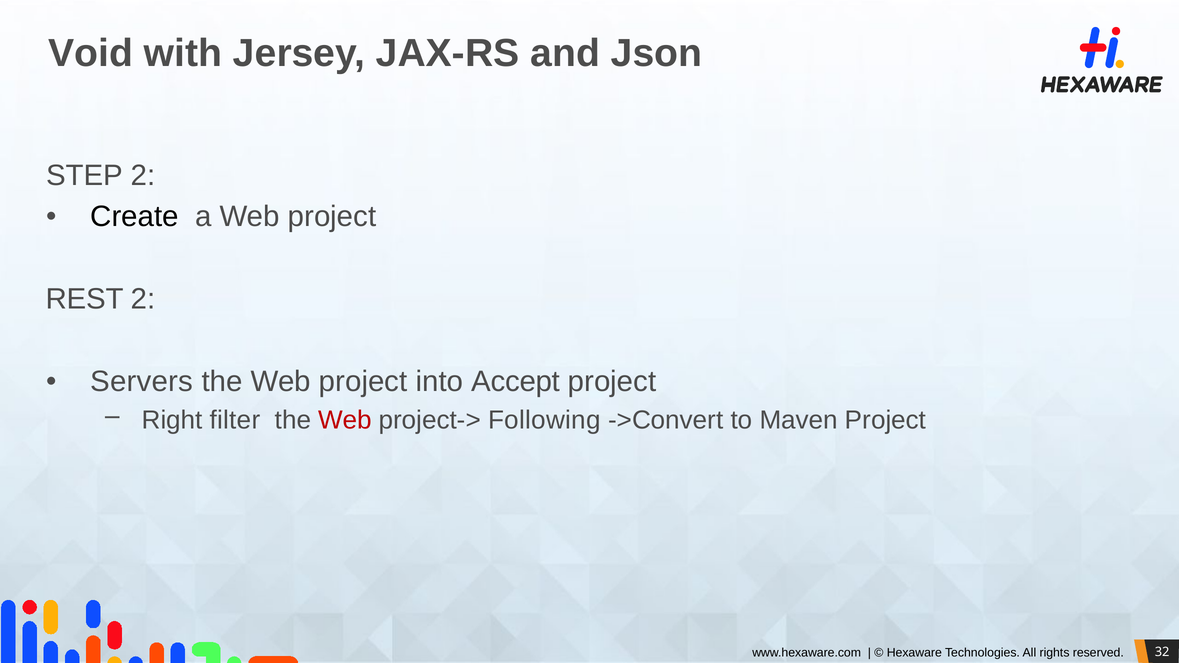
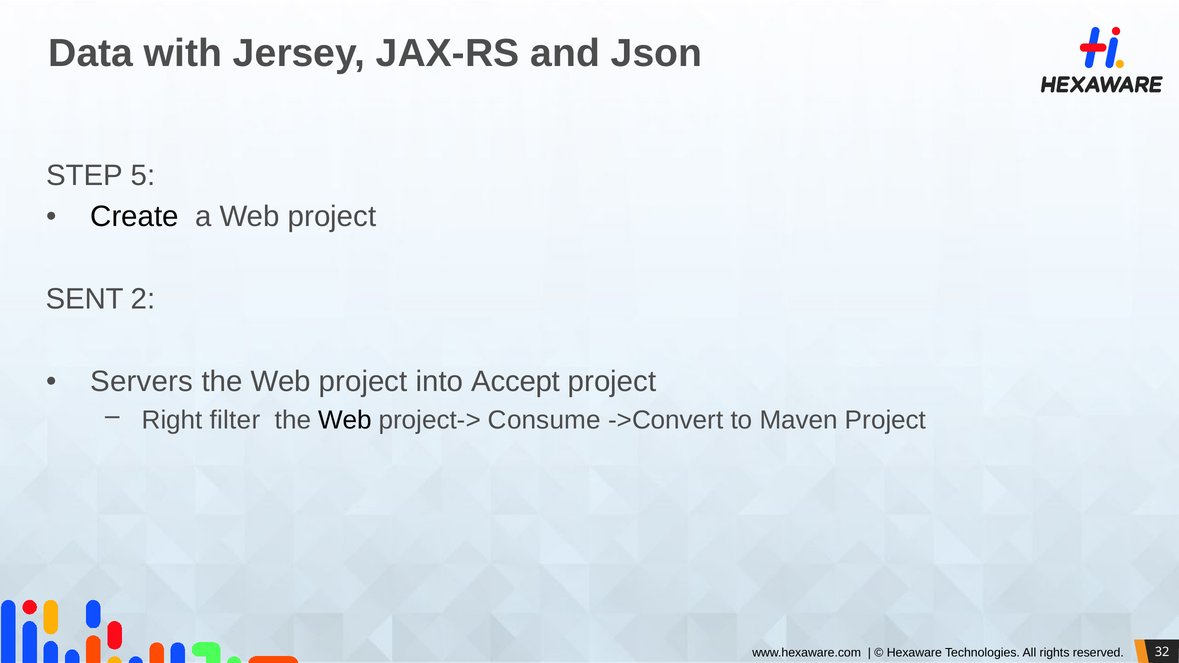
Void: Void -> Data (91, 53)
STEP 2: 2 -> 5 (143, 176)
REST: REST -> SENT (85, 299)
Web colour: red -> black (345, 420)
Following: Following -> Consume (544, 420)
